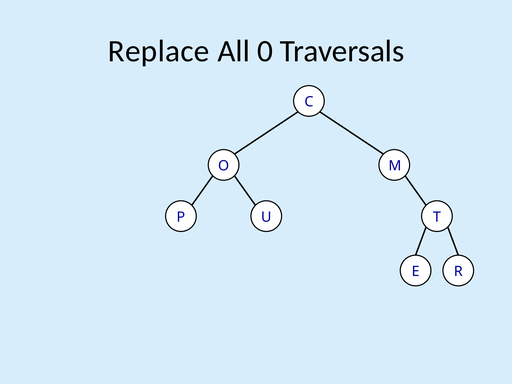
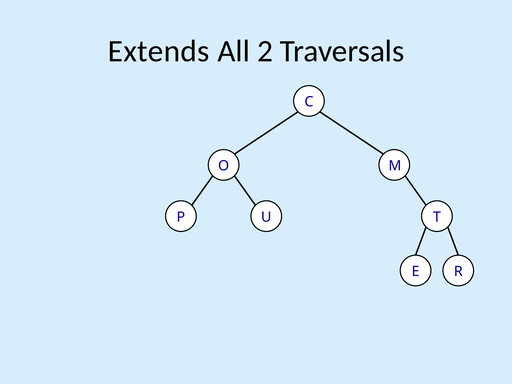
Replace: Replace -> Extends (159, 51)
0: 0 -> 2 (265, 51)
